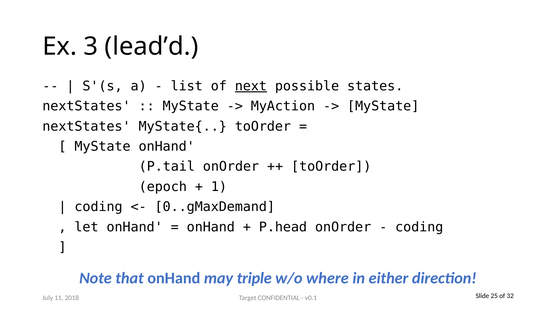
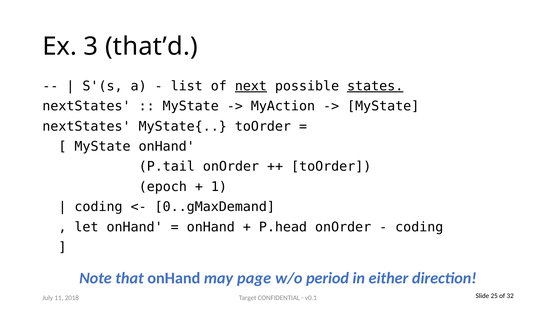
lead’d: lead’d -> that’d (151, 47)
states underline: none -> present (375, 86)
triple: triple -> page (254, 279)
where: where -> period (328, 279)
